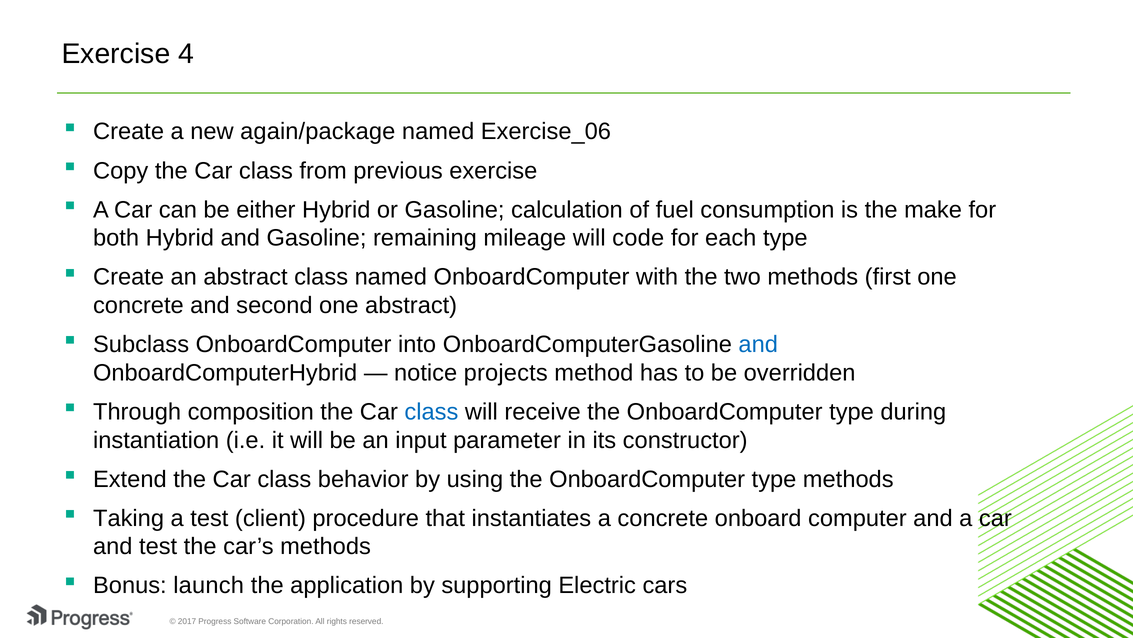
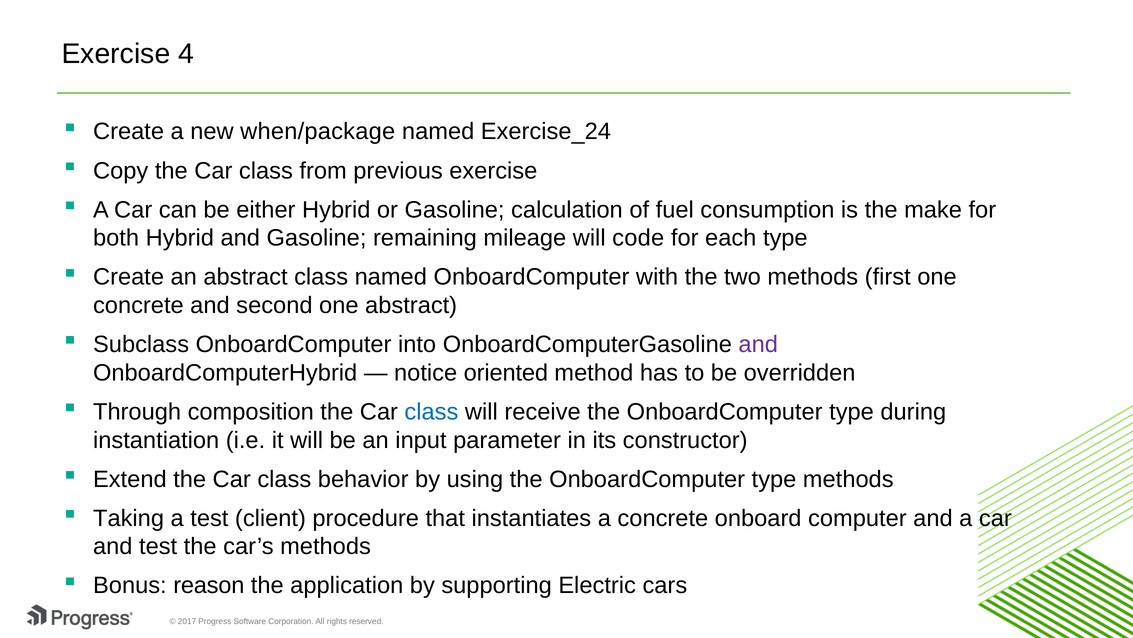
again/package: again/package -> when/package (318, 132)
Exercise_06: Exercise_06 -> Exercise_24 (546, 132)
and colour: blue -> purple (758, 344)
projects: projects -> oriented (506, 373)
launch: launch -> reason (209, 586)
